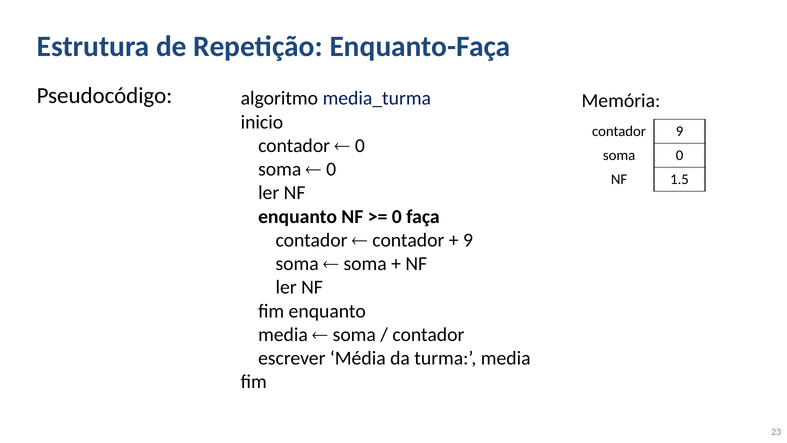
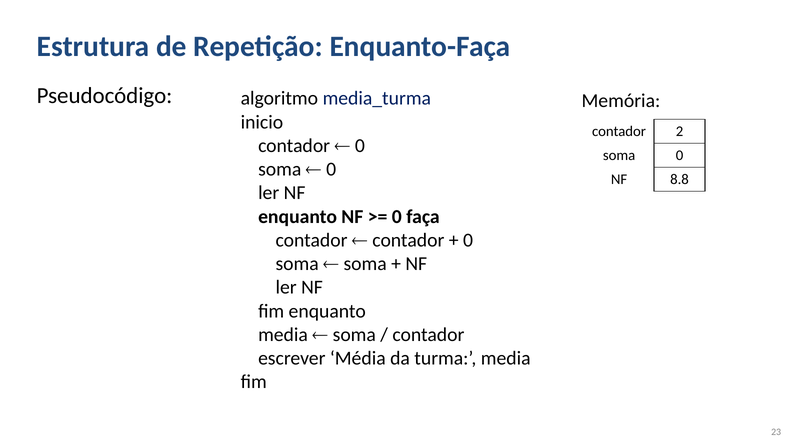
contador 9: 9 -> 2 (680, 131)
1.5: 1.5 -> 8.8 (680, 179)
9: 9 -> 0 (468, 240)
